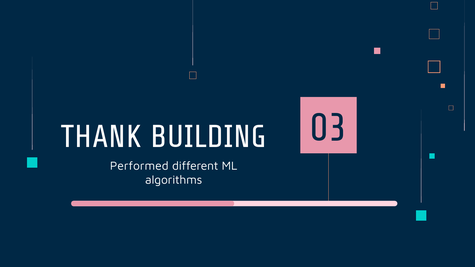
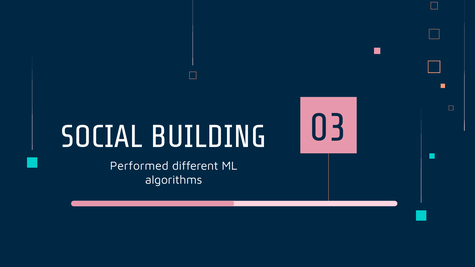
THANK: THANK -> SOCIAL (102, 137)
